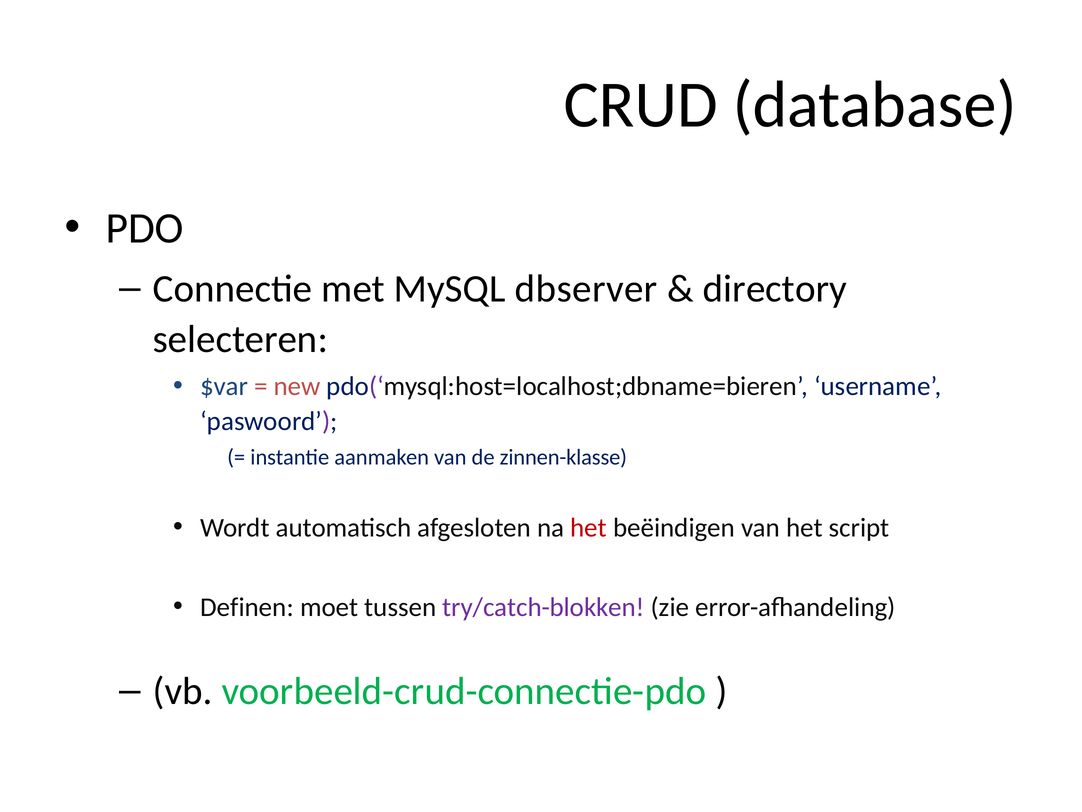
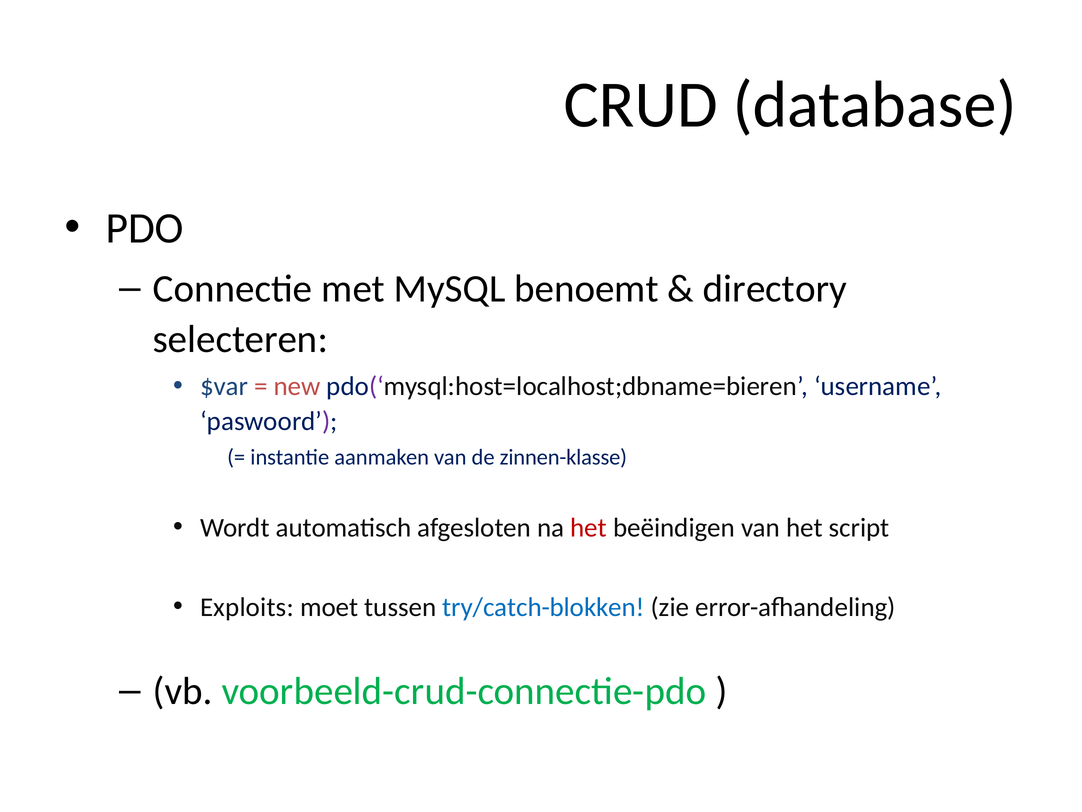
dbserver: dbserver -> benoemt (586, 289)
Definen: Definen -> Exploits (247, 607)
try/catch-blokken colour: purple -> blue (544, 607)
